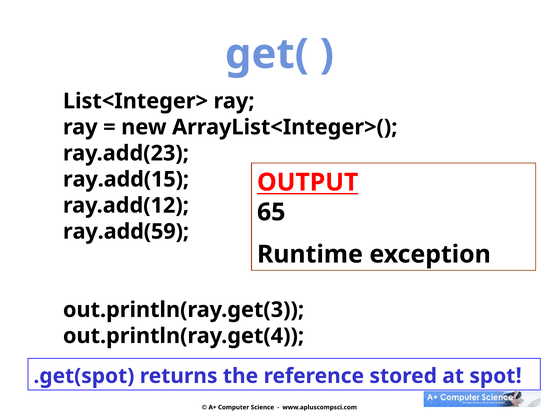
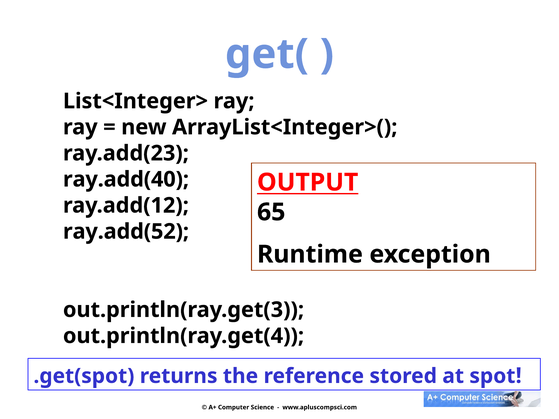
ray.add(15: ray.add(15 -> ray.add(40 (126, 179)
ray.add(59: ray.add(59 -> ray.add(52 (126, 232)
